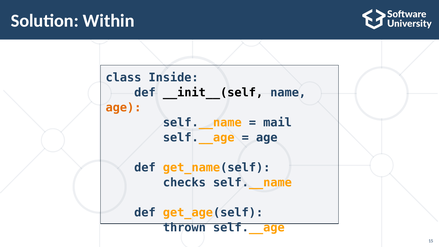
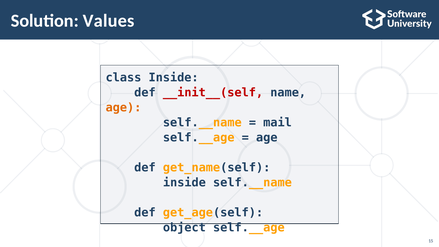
Within: Within -> Values (109, 21)
__init__(self colour: black -> red (213, 93)
checks: checks -> inside (184, 183)
thrown: thrown -> object (184, 227)
